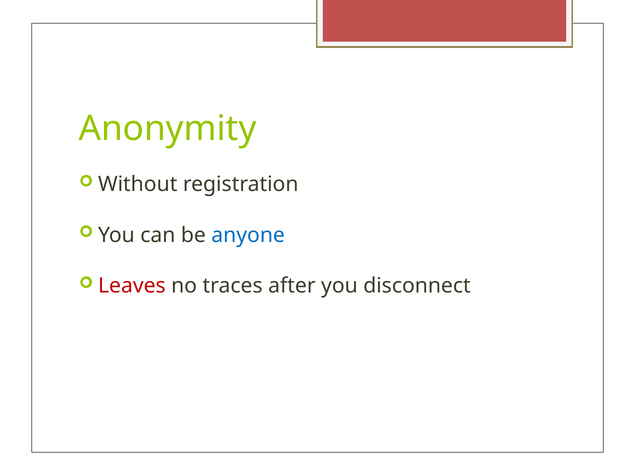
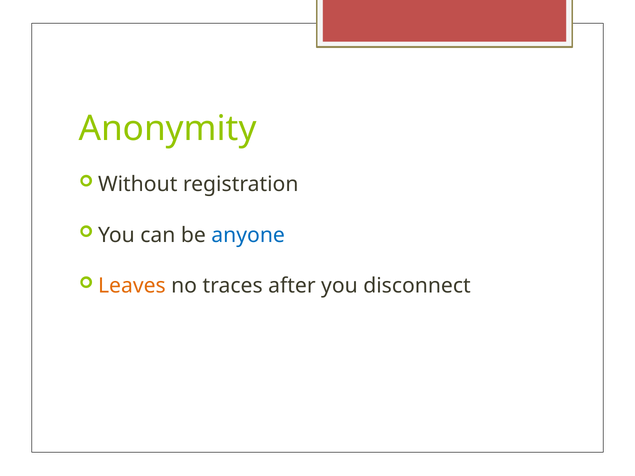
Leaves colour: red -> orange (132, 286)
